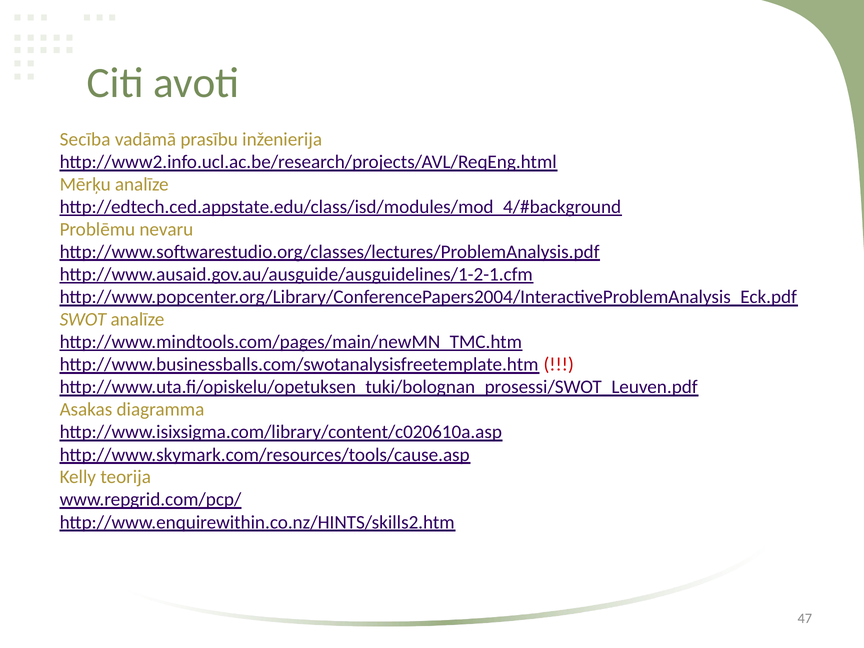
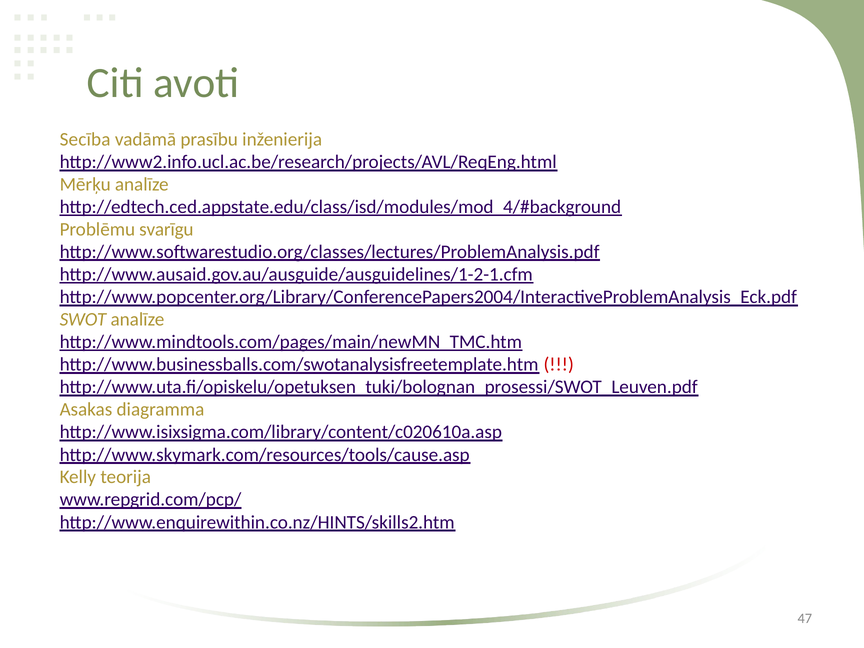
nevaru: nevaru -> svarīgu (166, 229)
